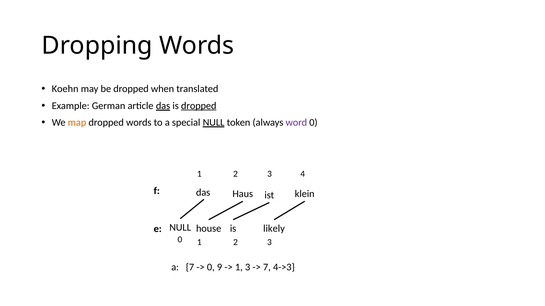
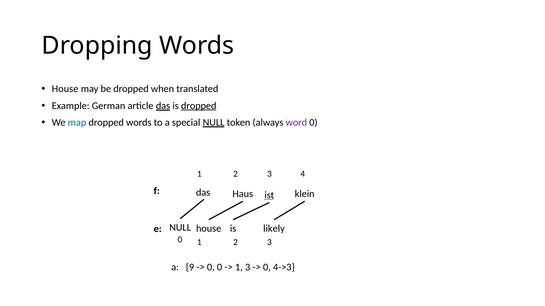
Koehn: Koehn -> House (65, 89)
map colour: orange -> blue (77, 123)
ist underline: none -> present (269, 195)
a 7: 7 -> 9 (190, 268)
0 9: 9 -> 0 (220, 268)
7: 7 -> 0 (267, 268)
